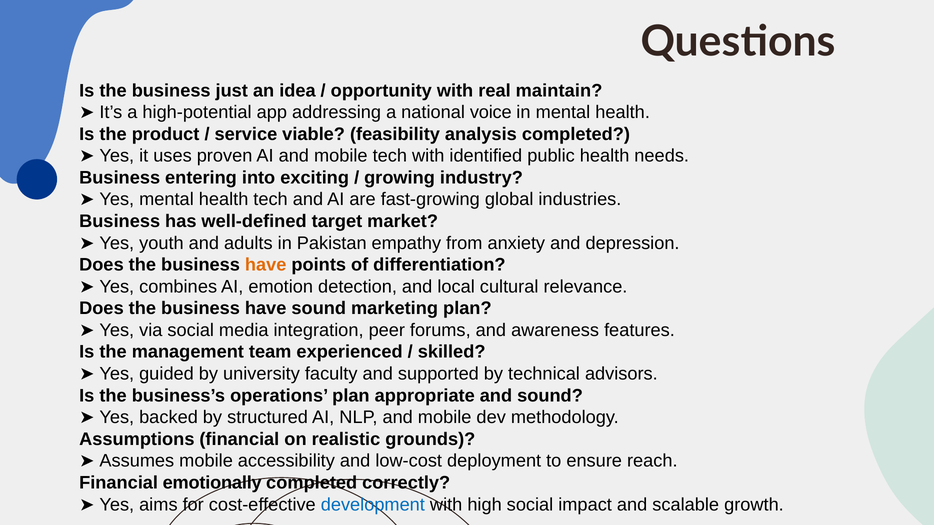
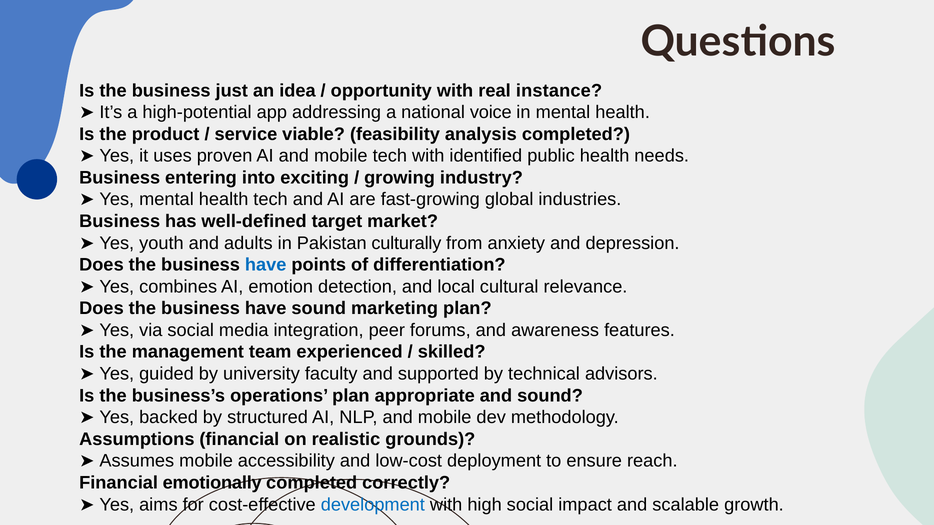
maintain: maintain -> instance (559, 91)
empathy: empathy -> culturally (406, 243)
have colour: orange -> blue (266, 265)
